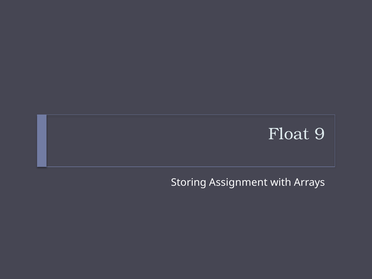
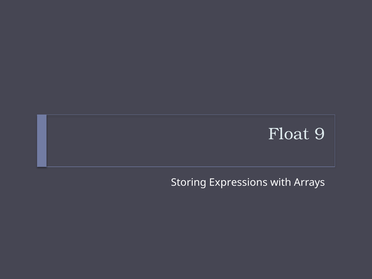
Assignment: Assignment -> Expressions (238, 182)
